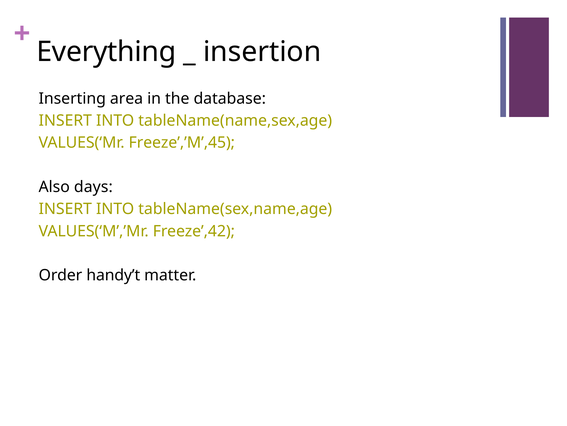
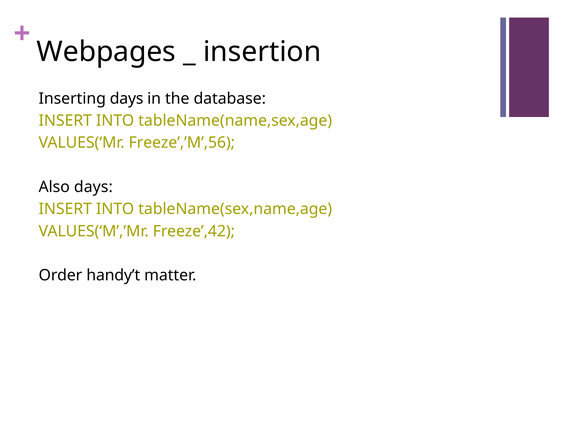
Everything: Everything -> Webpages (106, 52)
Inserting area: area -> days (127, 98)
Freeze’,’M’,45: Freeze’,’M’,45 -> Freeze’,’M’,56 (182, 143)
